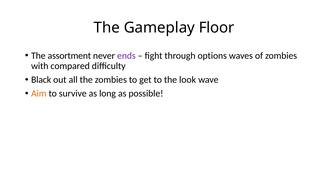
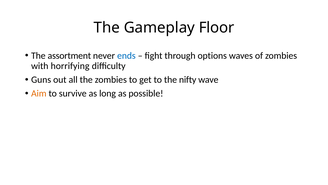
ends colour: purple -> blue (126, 55)
compared: compared -> horrifying (70, 66)
Black: Black -> Guns (41, 80)
look: look -> nifty (188, 80)
